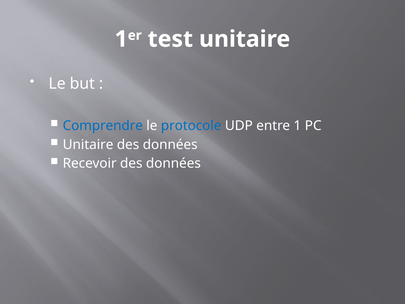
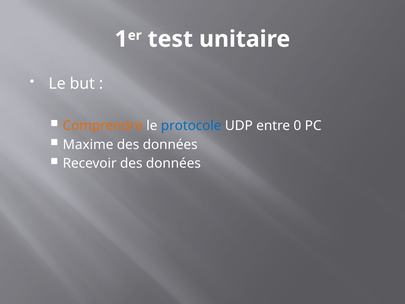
Comprendre colour: blue -> orange (103, 126)
entre 1: 1 -> 0 (297, 126)
Unitaire: Unitaire -> Maxime (88, 144)
